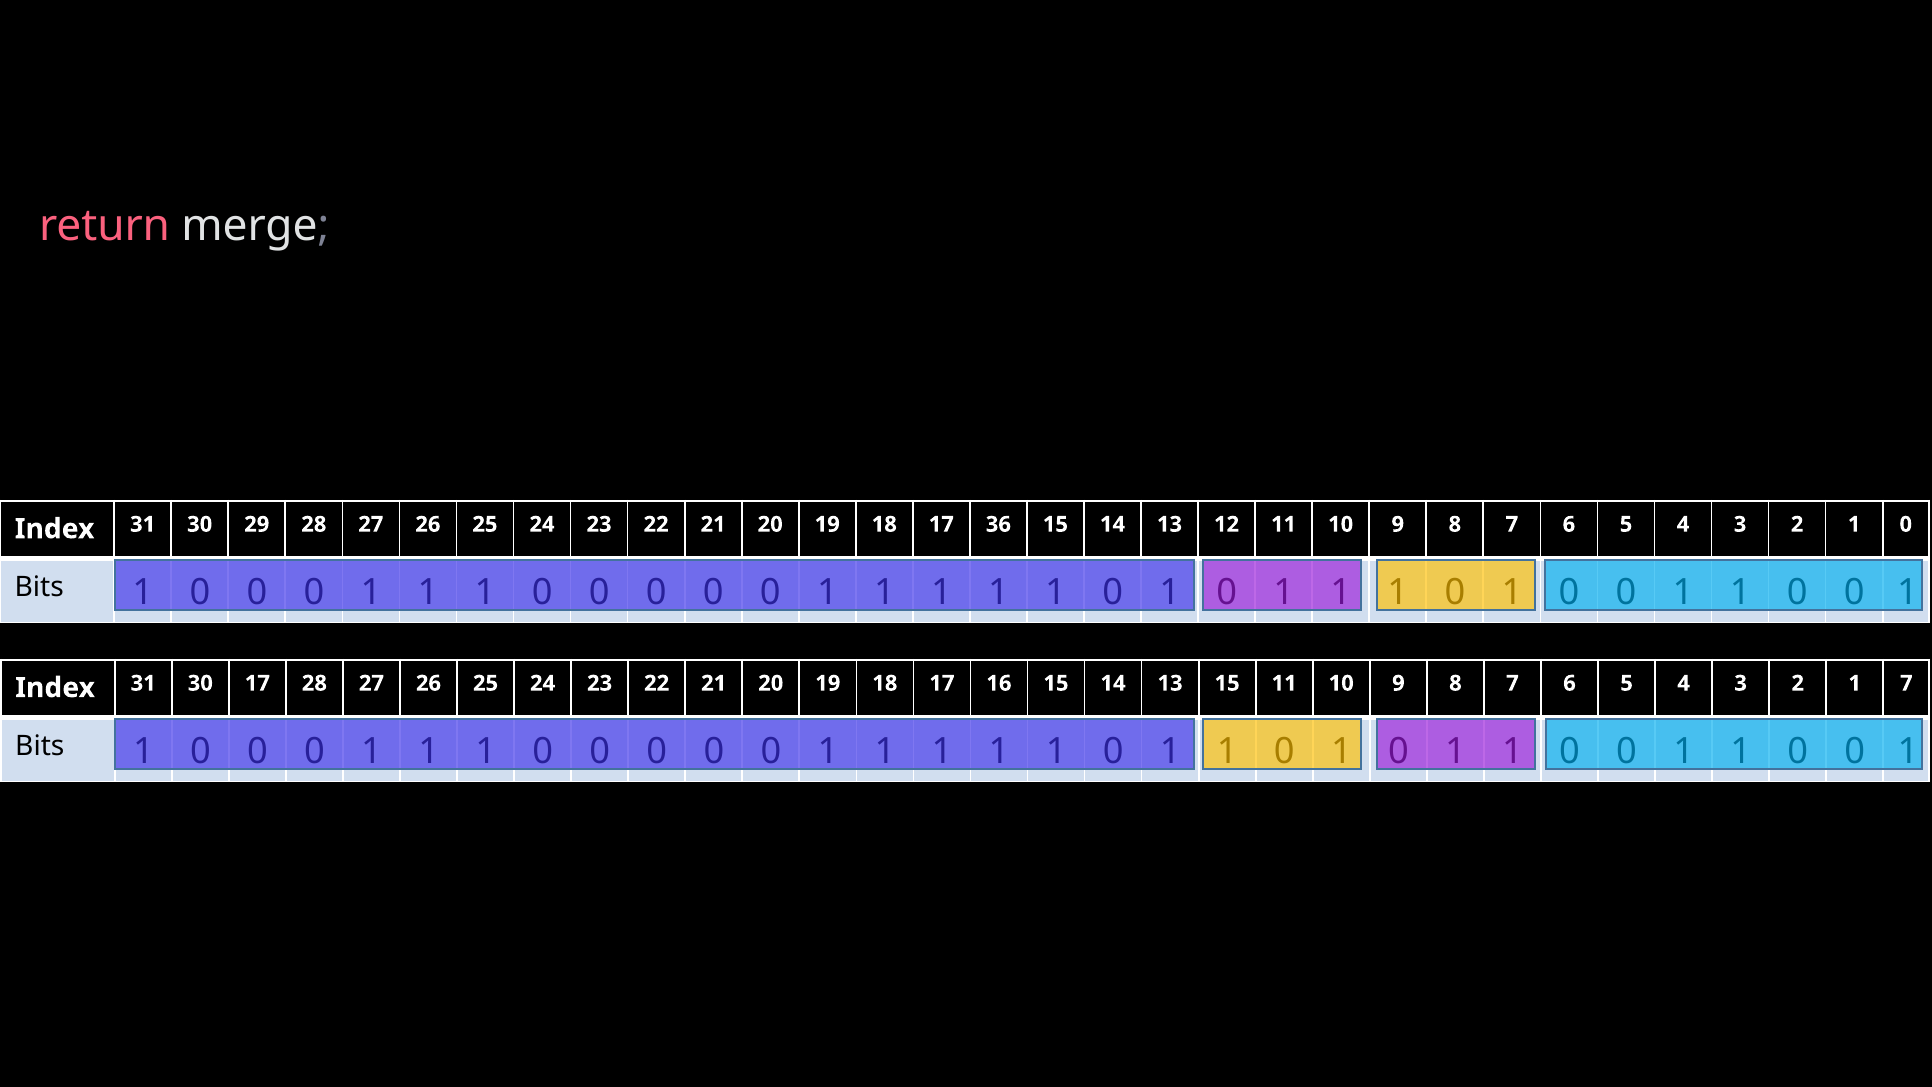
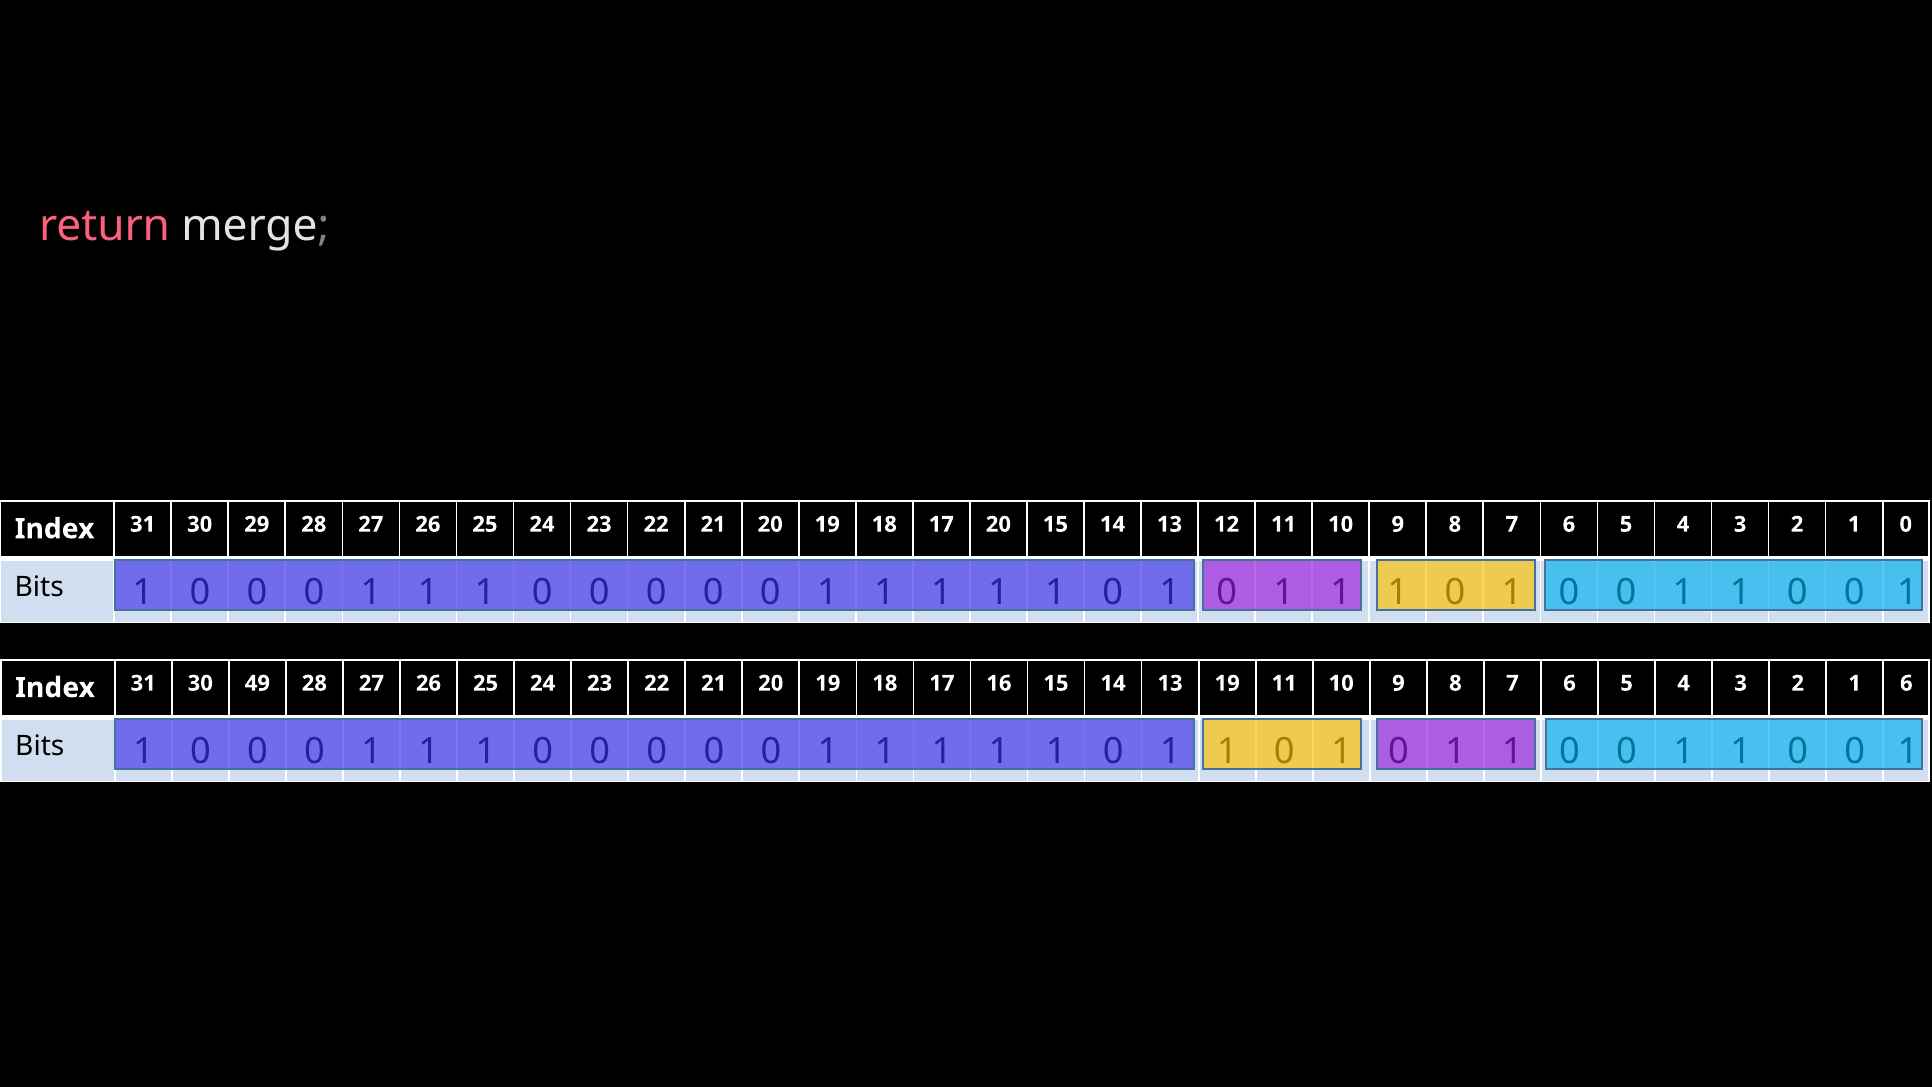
17 36: 36 -> 20 (998, 524)
30 17: 17 -> 49 (257, 683)
13 15: 15 -> 19 (1227, 683)
1 7: 7 -> 6 (1906, 683)
